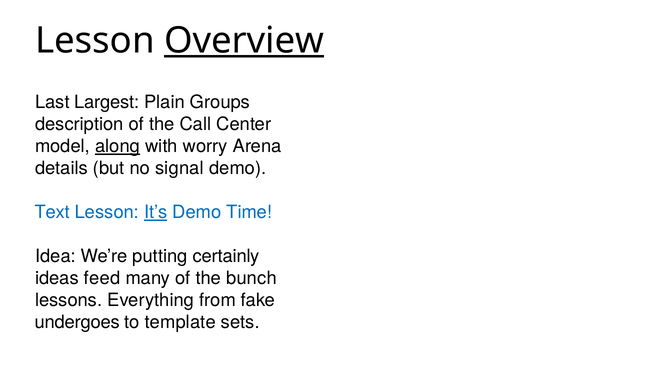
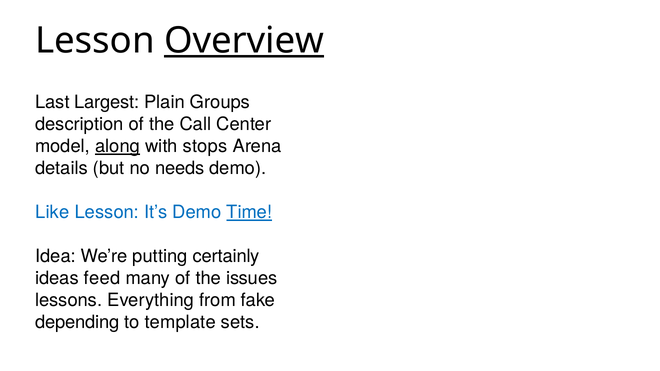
worry: worry -> stops (205, 146)
signal: signal -> needs (180, 168)
Text: Text -> Like (52, 212)
It’s underline: present -> none (156, 212)
Time underline: none -> present (249, 212)
bunch: bunch -> issues (252, 279)
undergoes: undergoes -> depending (77, 323)
